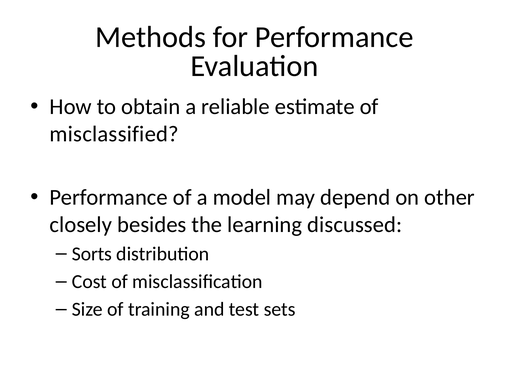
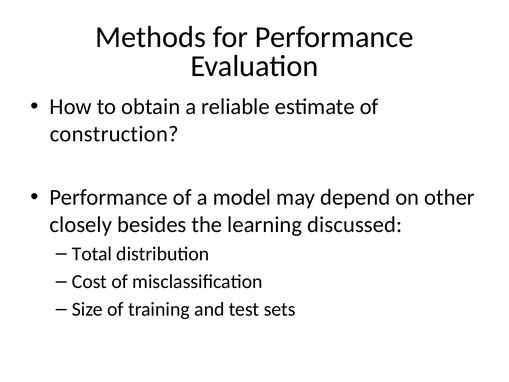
misclassified: misclassified -> construction (114, 134)
Sorts: Sorts -> Total (92, 254)
